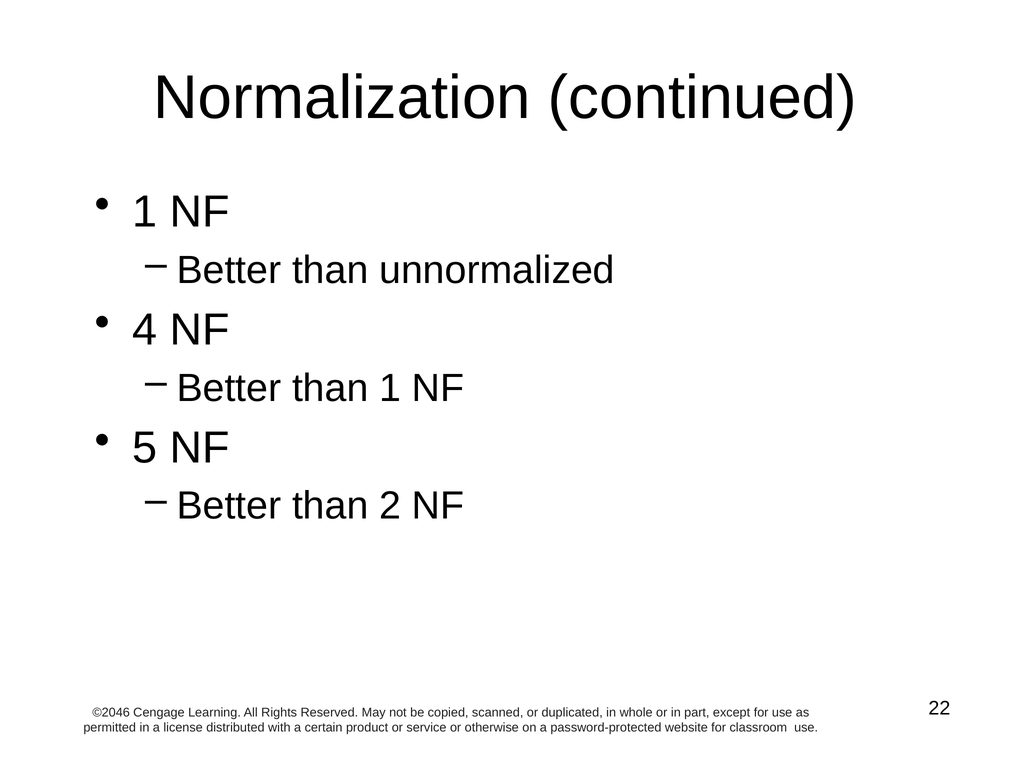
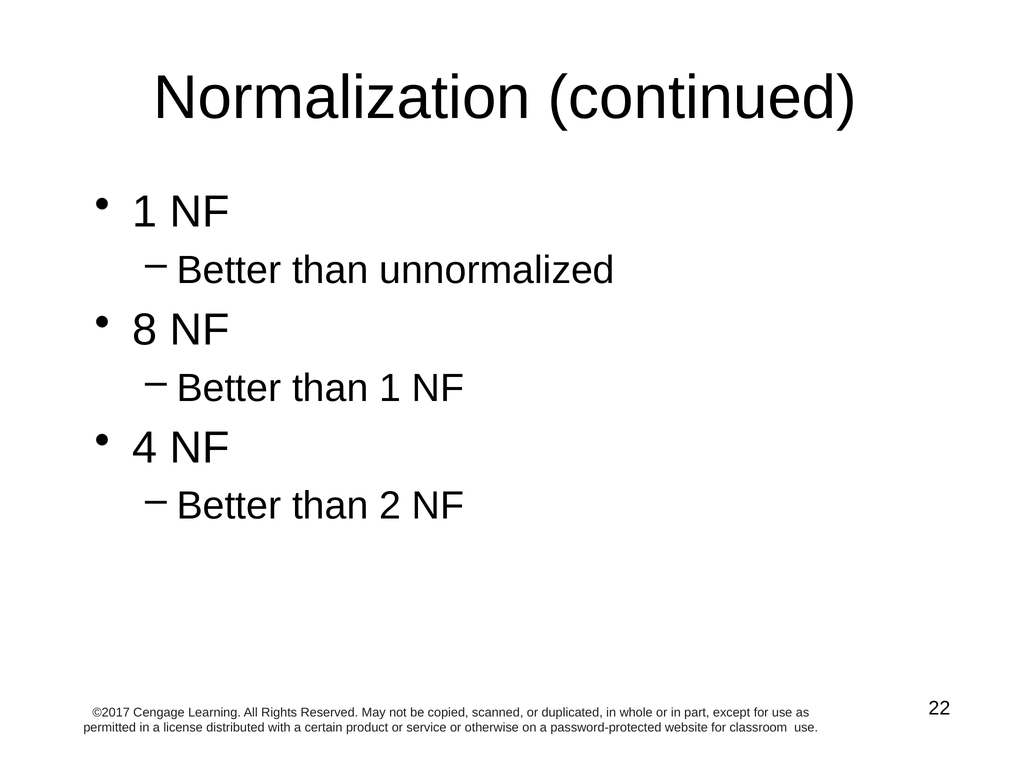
4: 4 -> 8 (145, 330)
5: 5 -> 4 (145, 448)
©2046: ©2046 -> ©2017 (111, 713)
